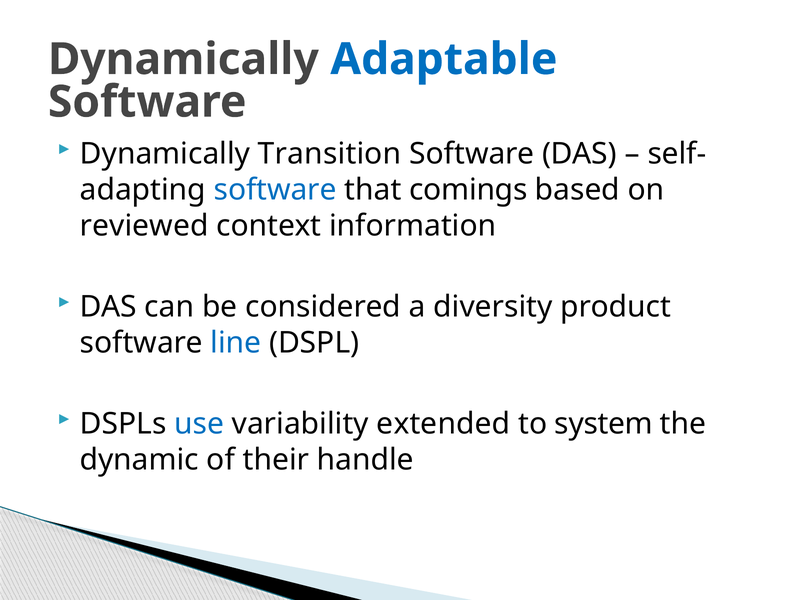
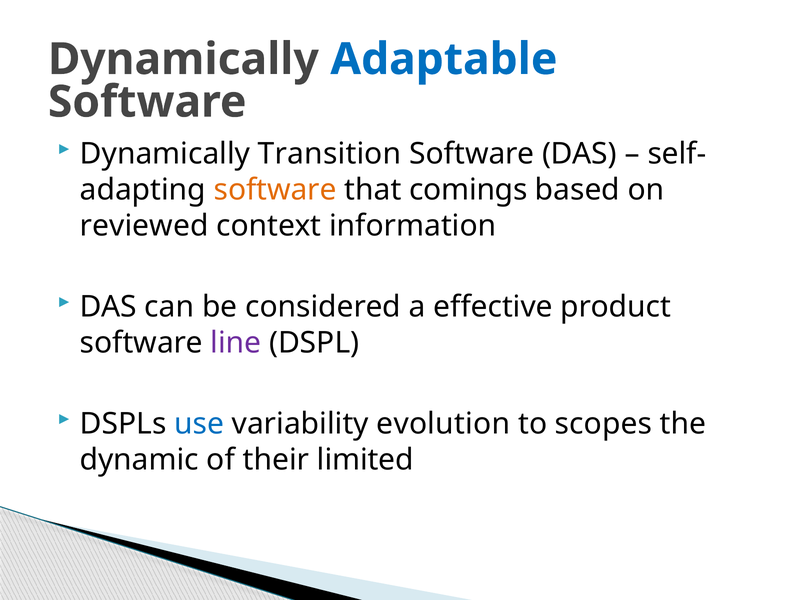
software colour: blue -> orange (275, 190)
diversity: diversity -> effective (493, 307)
line colour: blue -> purple (236, 343)
extended: extended -> evolution (443, 424)
system: system -> scopes (603, 424)
handle: handle -> limited (365, 460)
